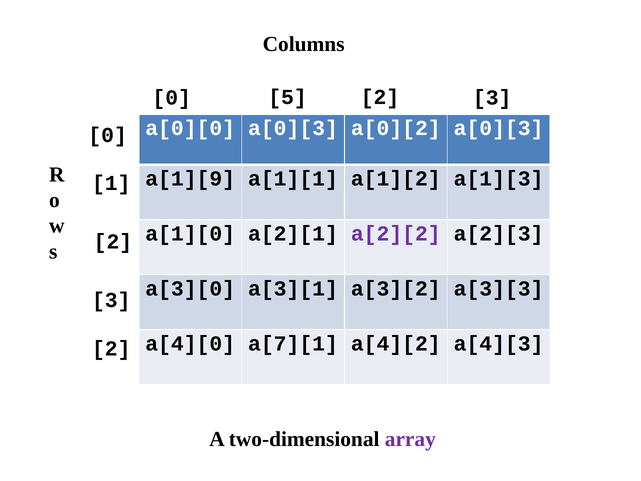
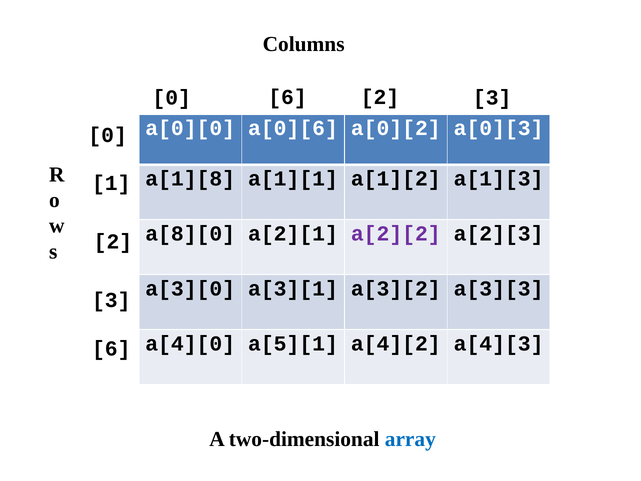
0 5: 5 -> 6 (288, 97)
a[0][0 a[0][3: a[0][3 -> a[0][6 (293, 128)
a[1][9: a[1][9 -> a[1][8 (190, 179)
a[1][0: a[1][0 -> a[8][0 (190, 233)
a[7][1: a[7][1 -> a[5][1 (293, 343)
2: 2 -> 6 (111, 348)
array colour: purple -> blue (410, 439)
